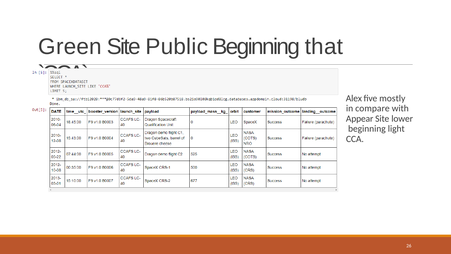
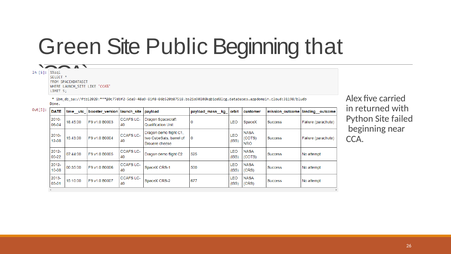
mostly: mostly -> carried (392, 98)
compare: compare -> returned (372, 108)
Appear: Appear -> Python (360, 119)
lower: lower -> failed (402, 119)
light: light -> near (396, 129)
